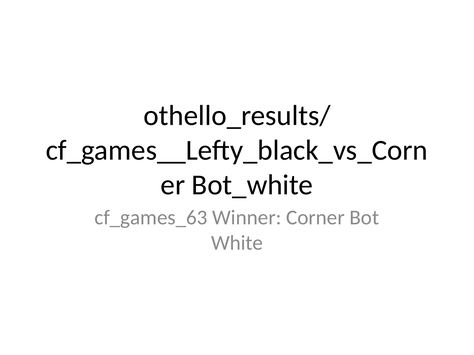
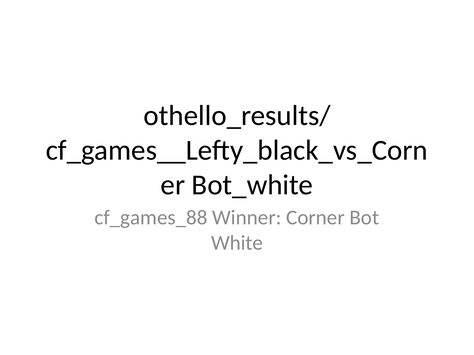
cf_games_63: cf_games_63 -> cf_games_88 (151, 218)
